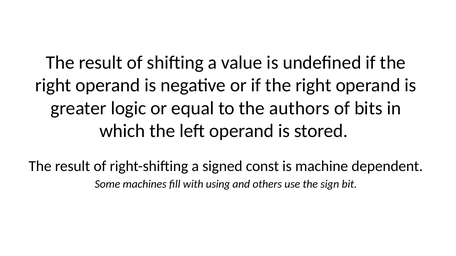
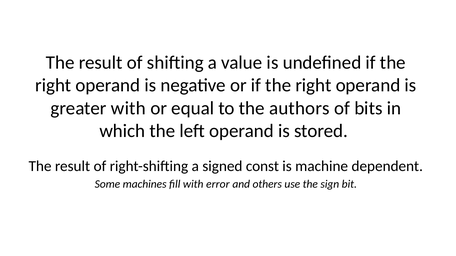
greater logic: logic -> with (128, 108)
using: using -> error (218, 184)
